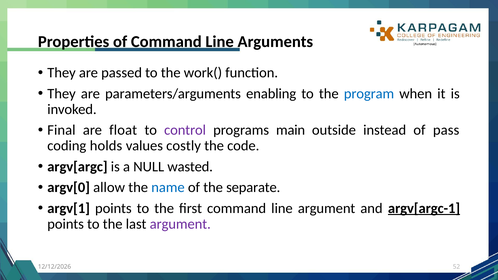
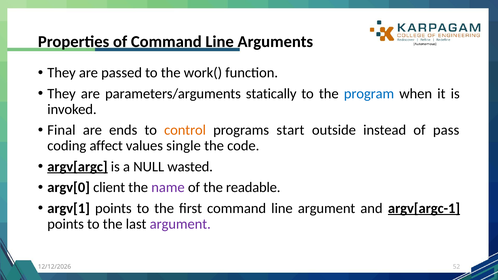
enabling: enabling -> statically (271, 94)
float: float -> ends (123, 130)
control colour: purple -> orange (185, 130)
main: main -> start (290, 130)
holds: holds -> affect (106, 146)
costly: costly -> single (184, 146)
argv[argc underline: none -> present (77, 167)
allow: allow -> client (109, 188)
name colour: blue -> purple (168, 188)
separate: separate -> readable (253, 188)
